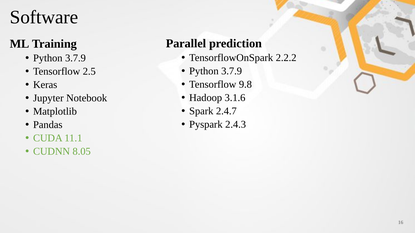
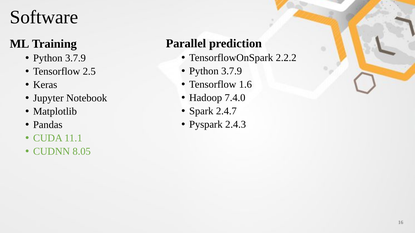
9.8: 9.8 -> 1.6 (245, 85)
3.1.6: 3.1.6 -> 7.4.0 (235, 98)
